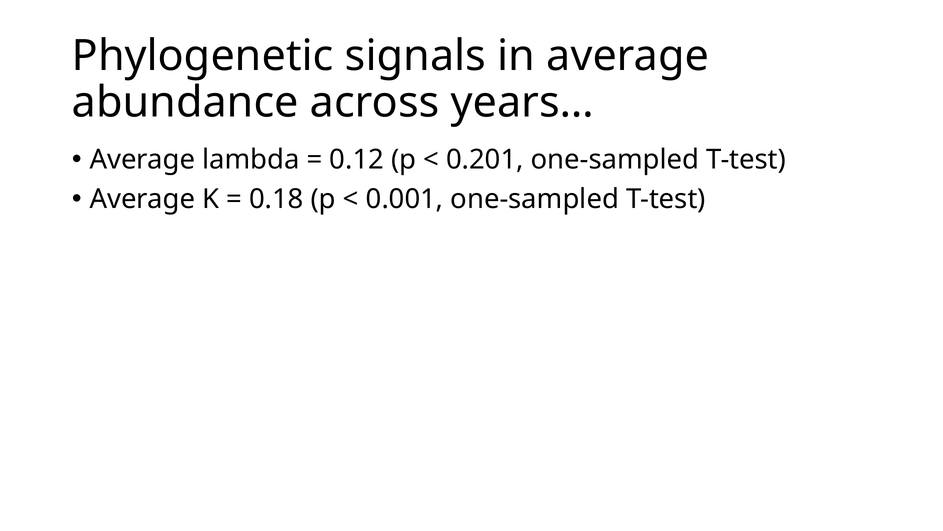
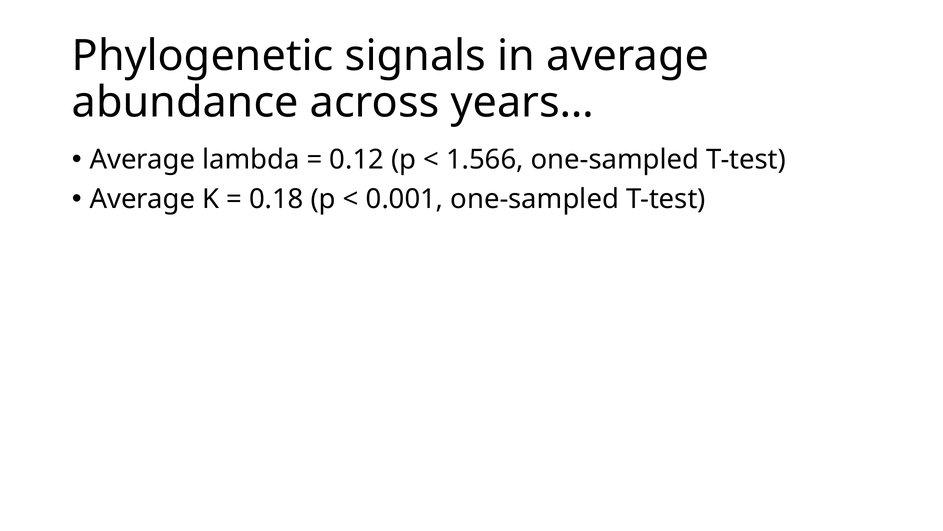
0.201: 0.201 -> 1.566 (485, 159)
